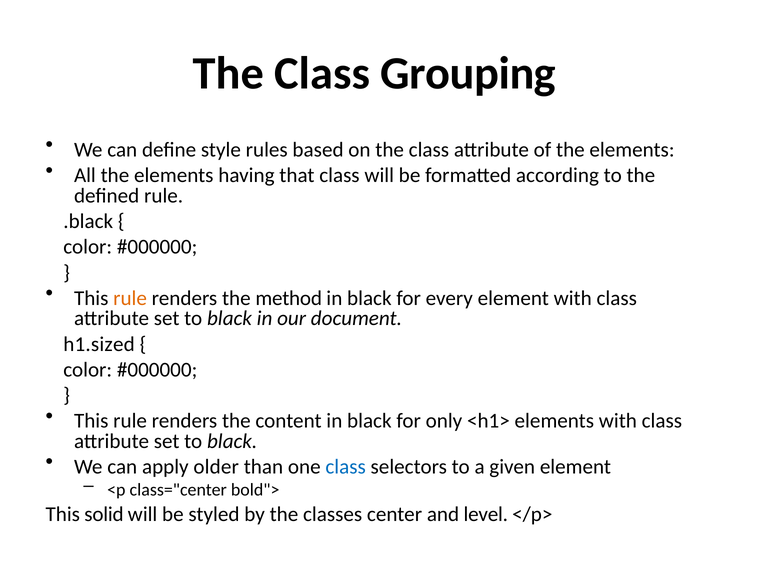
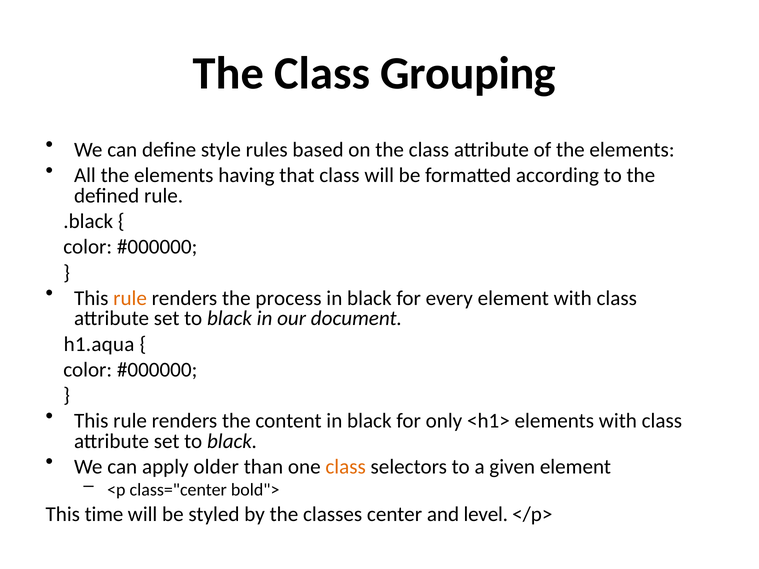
method: method -> process (289, 298)
h1.sized: h1.sized -> h1.aqua (99, 344)
class colour: blue -> orange (346, 467)
solid: solid -> time (104, 515)
